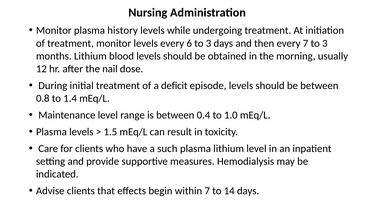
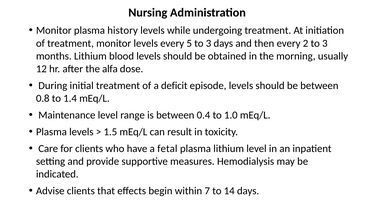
6: 6 -> 5 (189, 43)
every 7: 7 -> 2 (306, 43)
nail: nail -> alfa (110, 69)
such: such -> fetal (167, 149)
